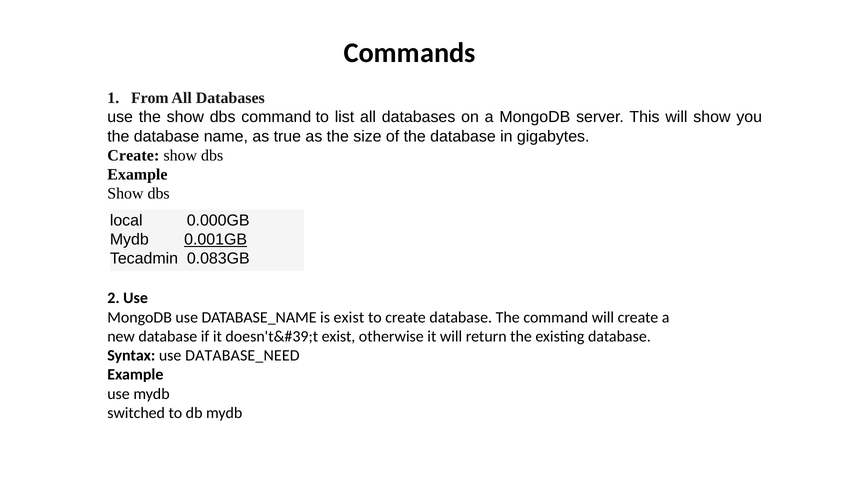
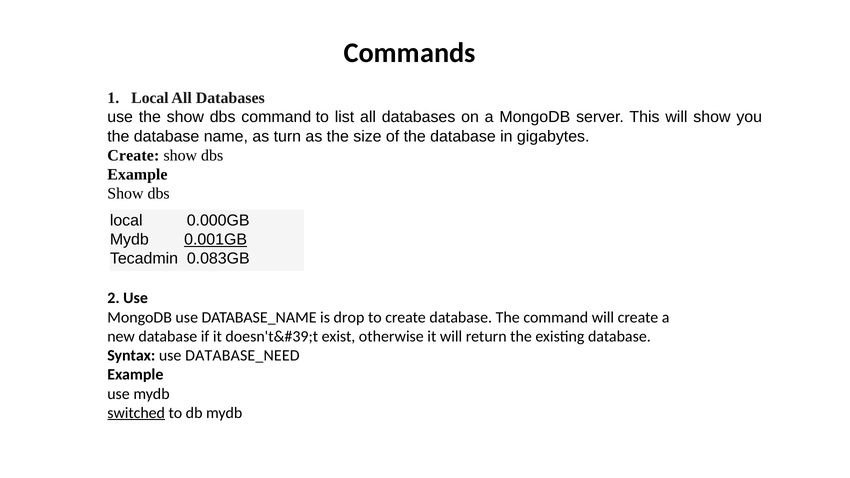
From: From -> Local (150, 98)
true: true -> turn (287, 136)
is exist: exist -> drop (349, 317)
switched underline: none -> present (136, 413)
